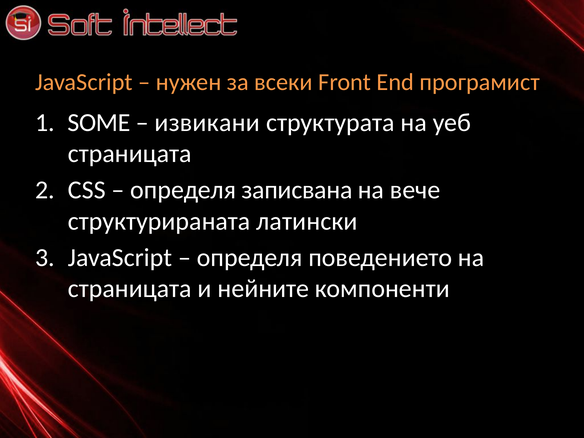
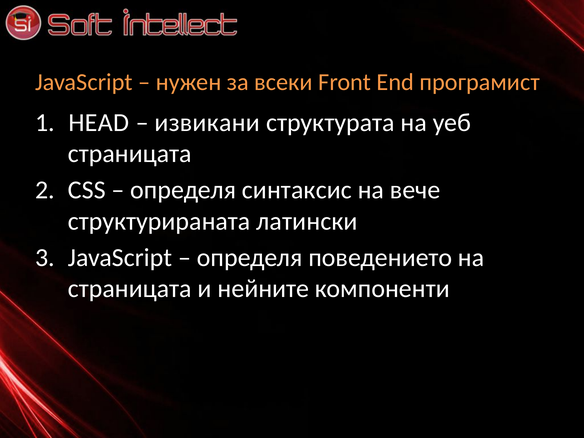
SOME: SOME -> HEAD (99, 123)
записвана: записвана -> синтаксис (297, 190)
